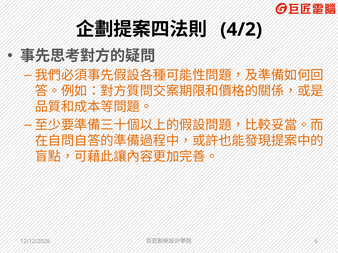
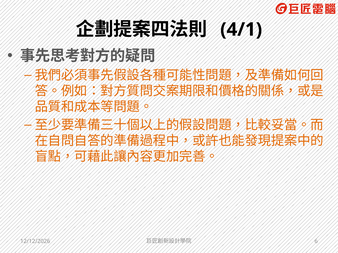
4/2: 4/2 -> 4/1 (241, 30)
